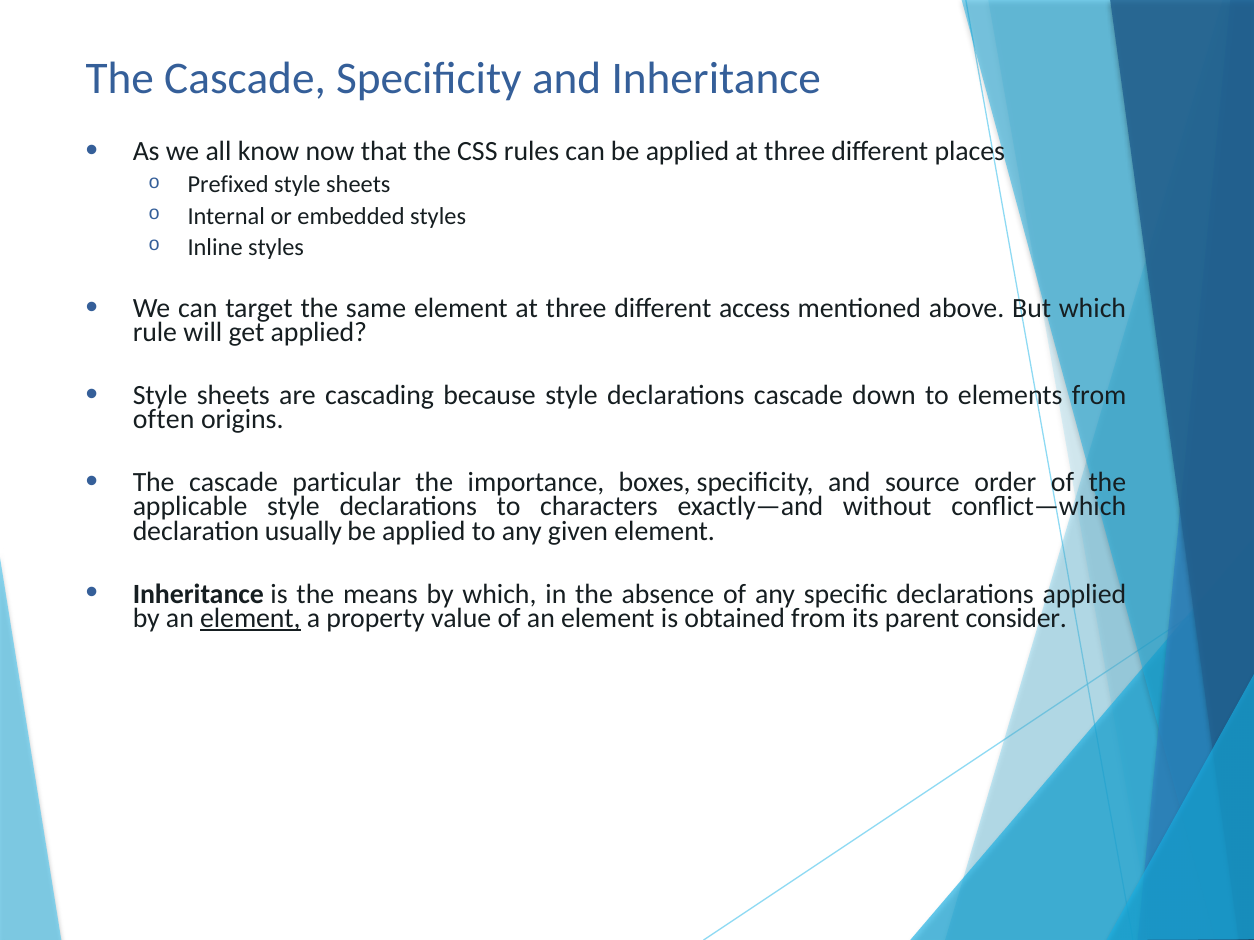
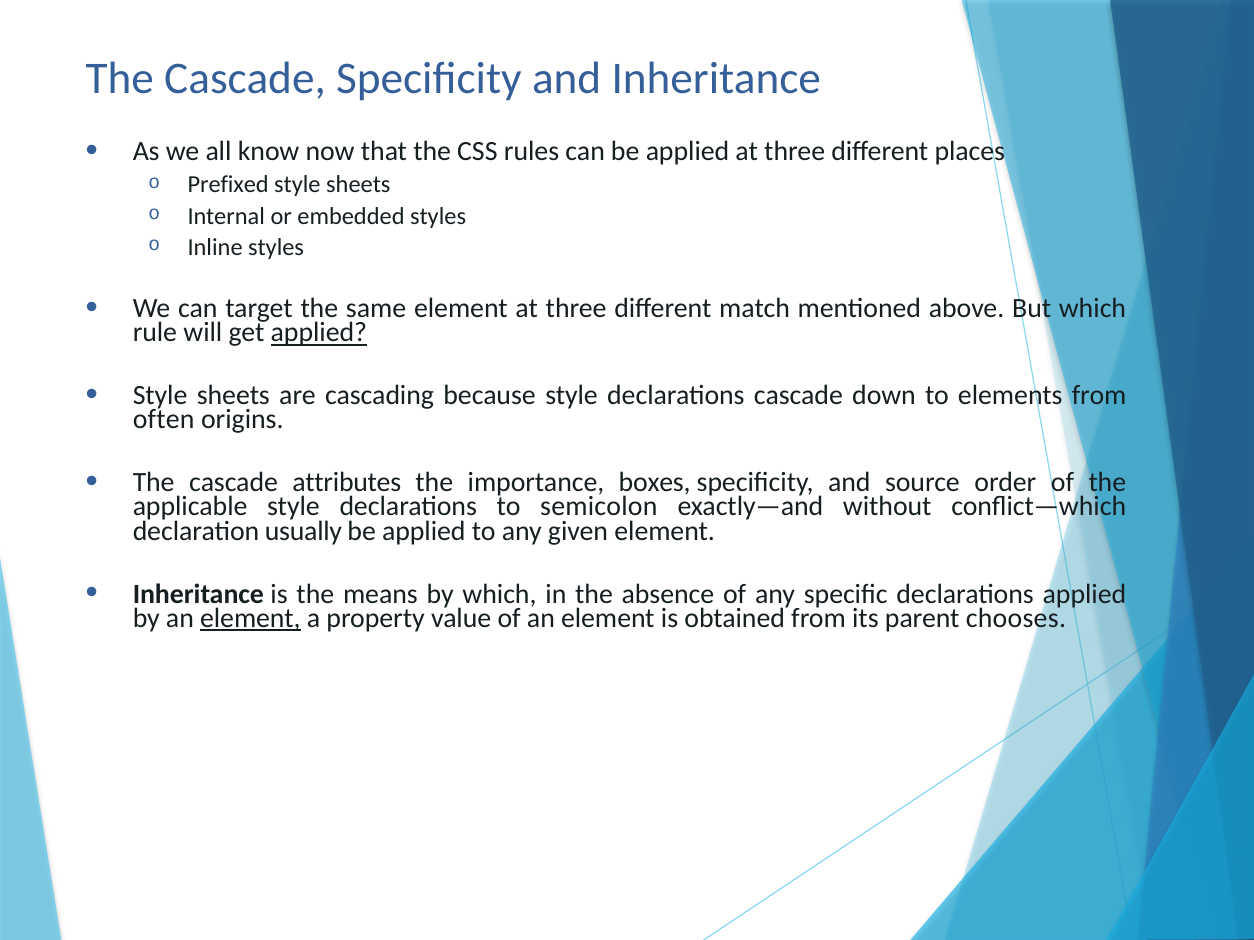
access: access -> match (755, 309)
applied underline: none -> present (319, 333)
particular: particular -> attributes (347, 483)
characters: characters -> semicolon (599, 507)
consider: consider -> chooses (1016, 619)
